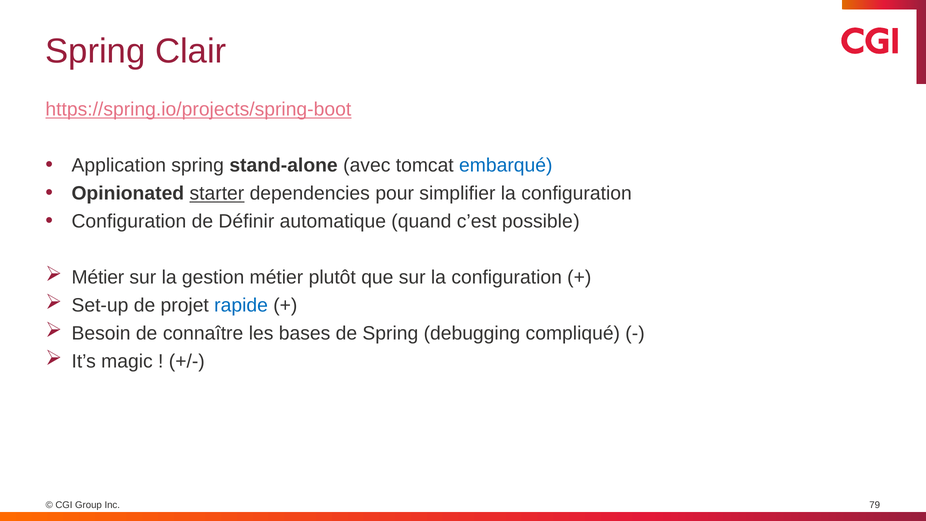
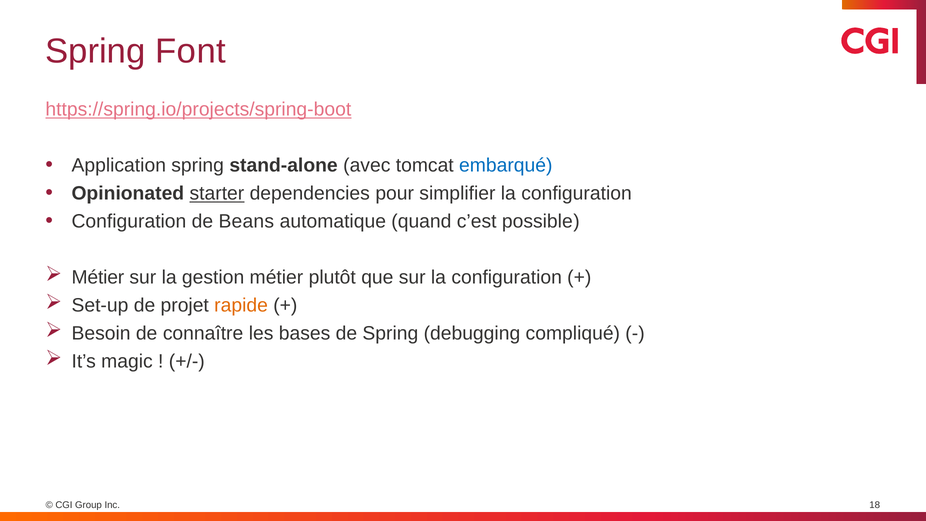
Clair: Clair -> Font (191, 51)
Définir: Définir -> Beans (246, 221)
rapide colour: blue -> orange (241, 305)
79: 79 -> 18 (875, 505)
